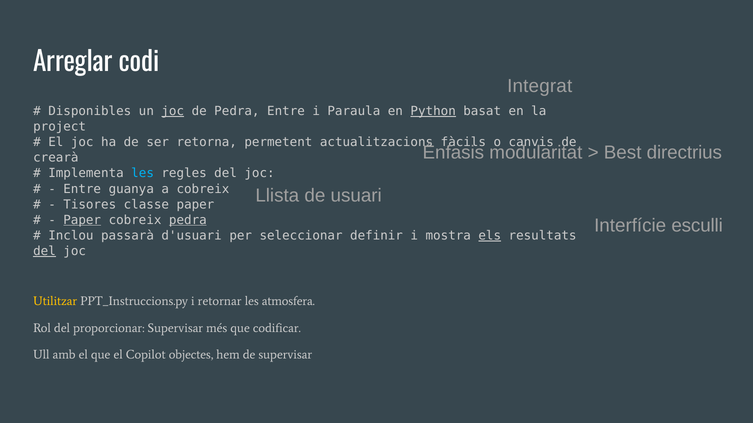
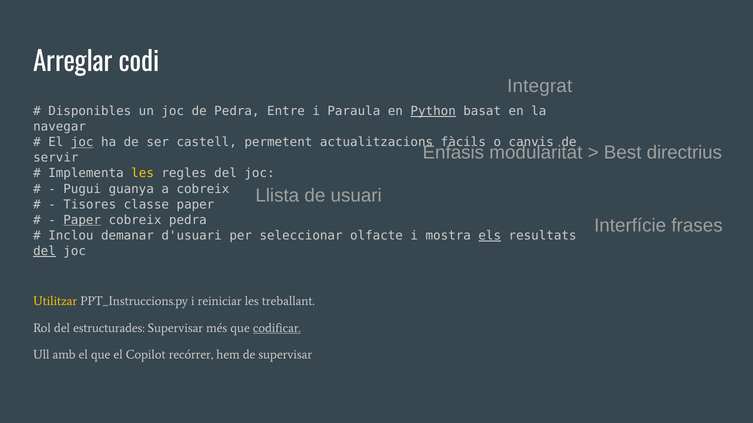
joc underline: present -> none (173, 111)
project: project -> navegar (60, 127)
joc underline: none -> present (82, 142)
retorna: retorna -> castell (207, 142)
crearà: crearà -> servir (56, 158)
les colour: light blue -> yellow (143, 174)
Entre: Entre -> Pugui (82, 189)
pedra underline: present -> none (188, 220)
esculli: esculli -> frases (697, 226)
passarà: passarà -> demanar (127, 236)
definir: definir -> olfacte (377, 236)
retornar: retornar -> reiniciar (220, 302)
atmosfera: atmosfera -> treballant (288, 302)
proporcionar: proporcionar -> estructurades (109, 328)
codificar underline: none -> present (277, 328)
objectes: objectes -> recórrer (191, 355)
